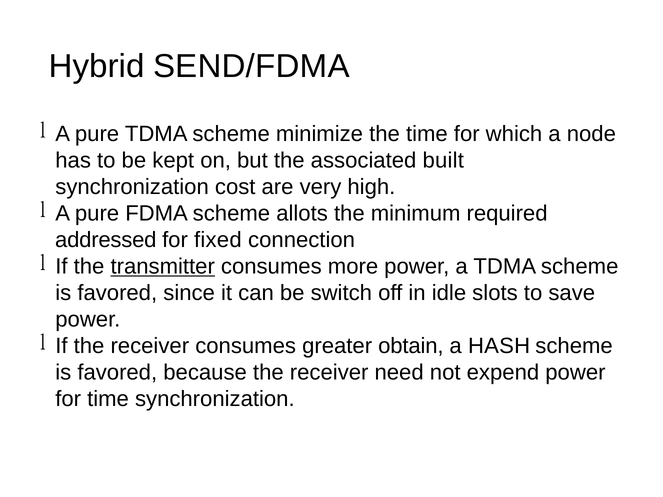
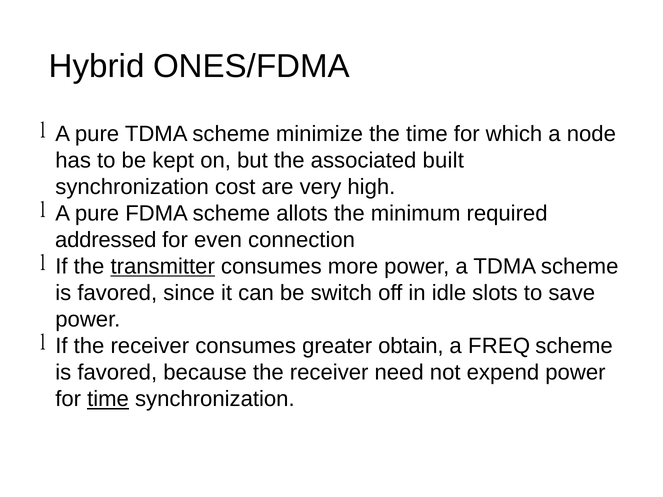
SEND/FDMA: SEND/FDMA -> ONES/FDMA (252, 66)
fixed: fixed -> even (218, 240)
HASH: HASH -> FREQ (499, 346)
time underline: none -> present (108, 399)
